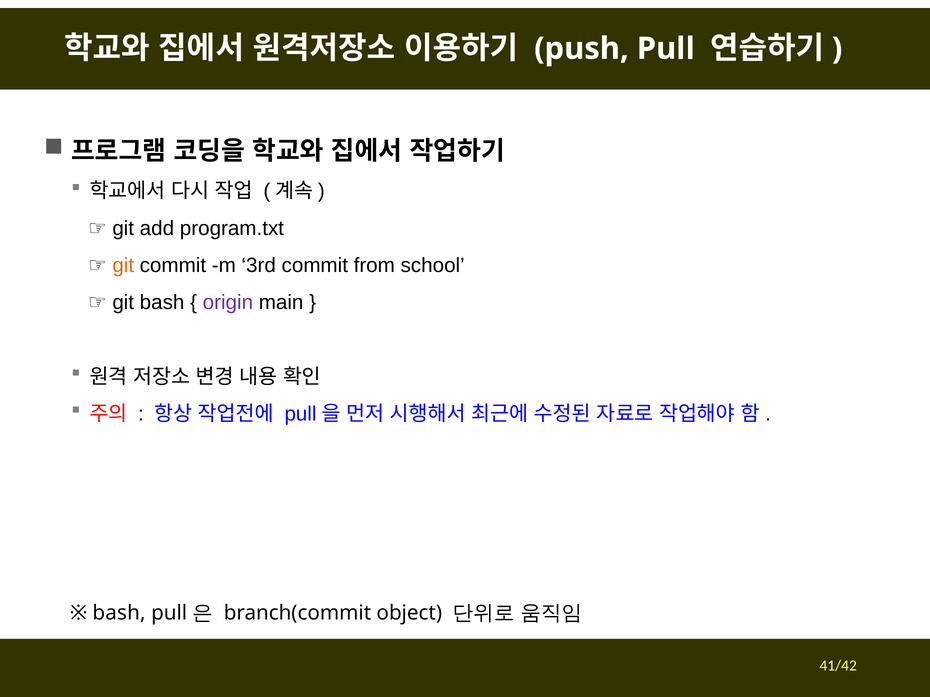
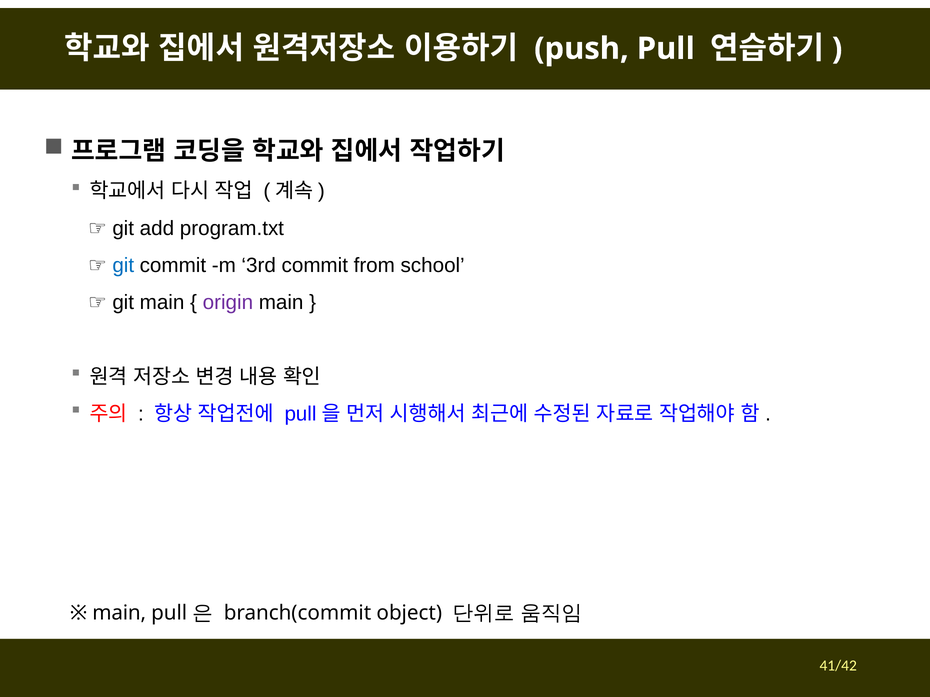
git colour: orange -> blue (123, 266)
git bash: bash -> main (162, 303)
bash: bash -> main (119, 614)
